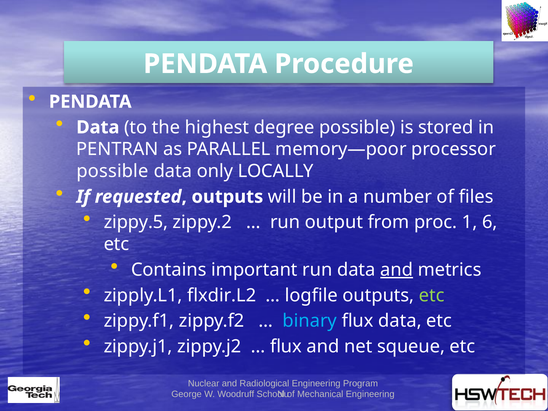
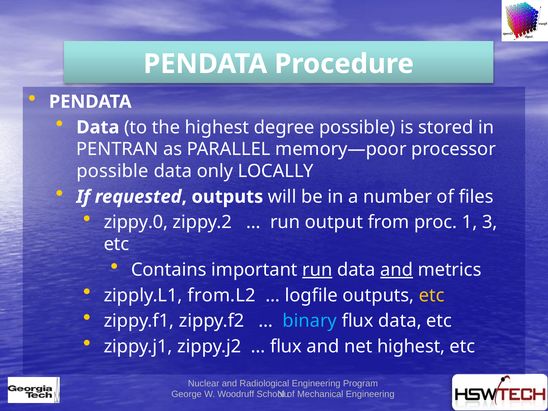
zippy.5: zippy.5 -> zippy.0 (136, 222)
6: 6 -> 3 (490, 222)
run underline: none -> present (317, 270)
flxdir.L2: flxdir.L2 -> from.L2 (222, 295)
etc colour: light green -> yellow (432, 295)
net squeue: squeue -> highest (411, 346)
